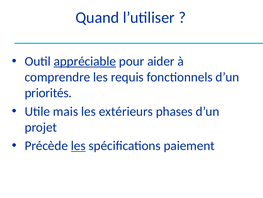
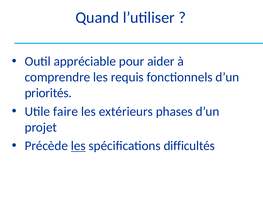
appréciable underline: present -> none (85, 61)
mais: mais -> faire (66, 111)
paiement: paiement -> difficultés (189, 145)
